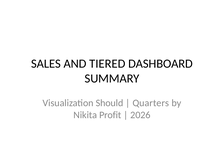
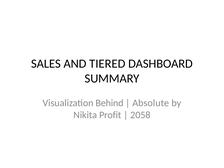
Should: Should -> Behind (110, 103)
Quarters: Quarters -> Absolute (151, 103)
2026: 2026 -> 2058 (140, 115)
